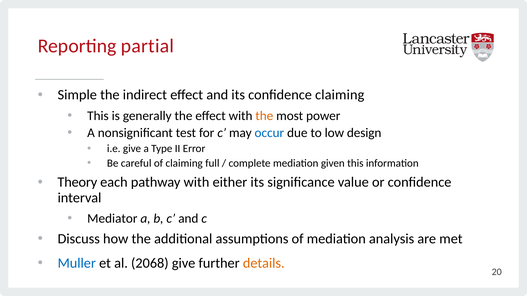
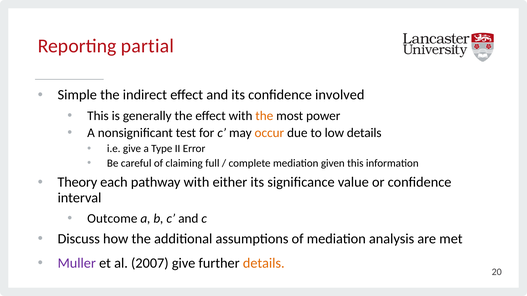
confidence claiming: claiming -> involved (340, 95)
occur colour: blue -> orange (269, 133)
low design: design -> details (364, 133)
Mediator: Mediator -> Outcome (112, 219)
Muller colour: blue -> purple (77, 263)
2068: 2068 -> 2007 (150, 263)
